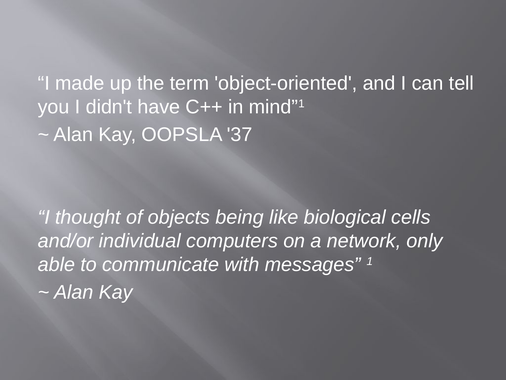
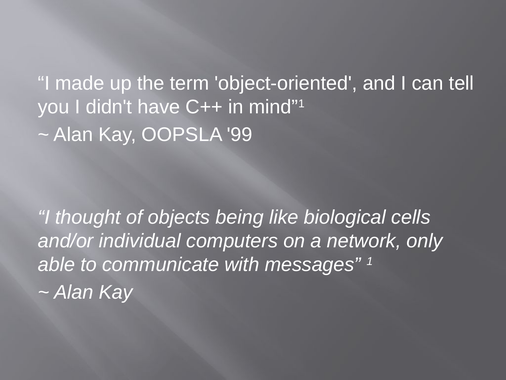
37: 37 -> 99 (240, 134)
